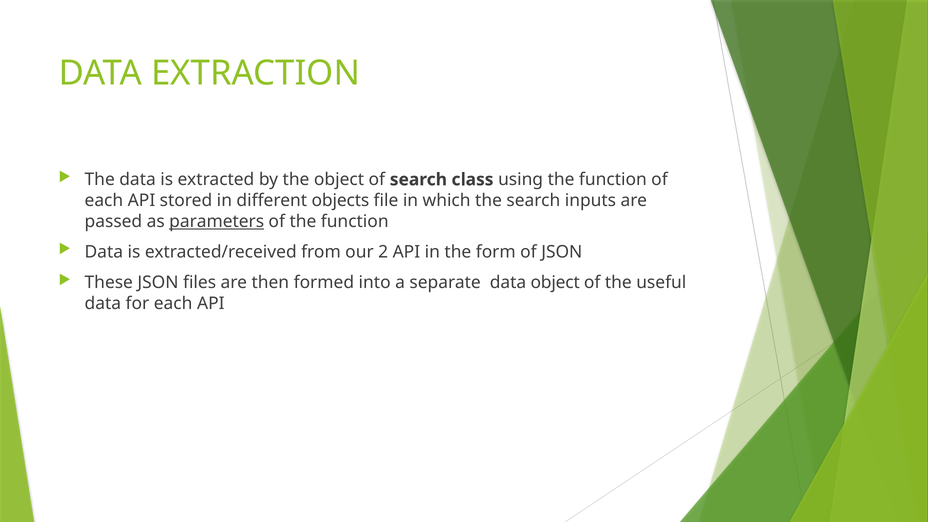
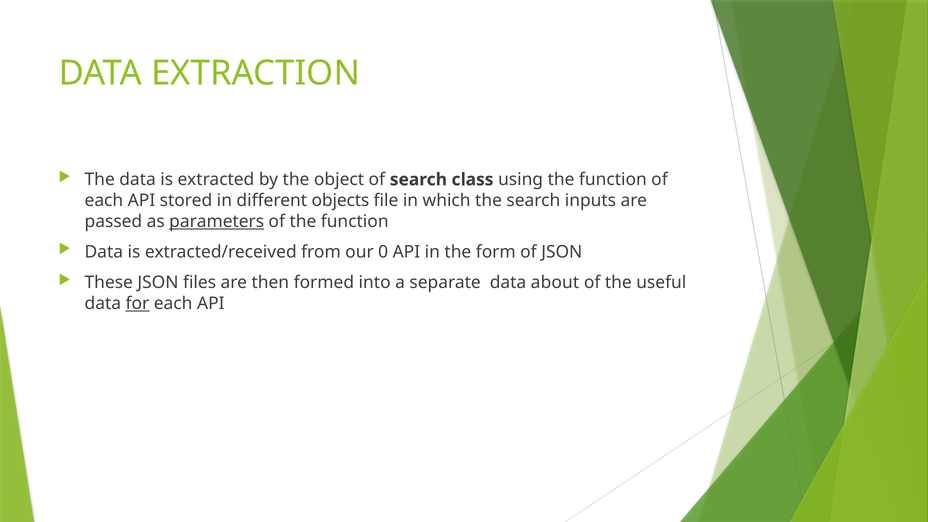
2: 2 -> 0 (383, 252)
data object: object -> about (555, 282)
for underline: none -> present (137, 303)
